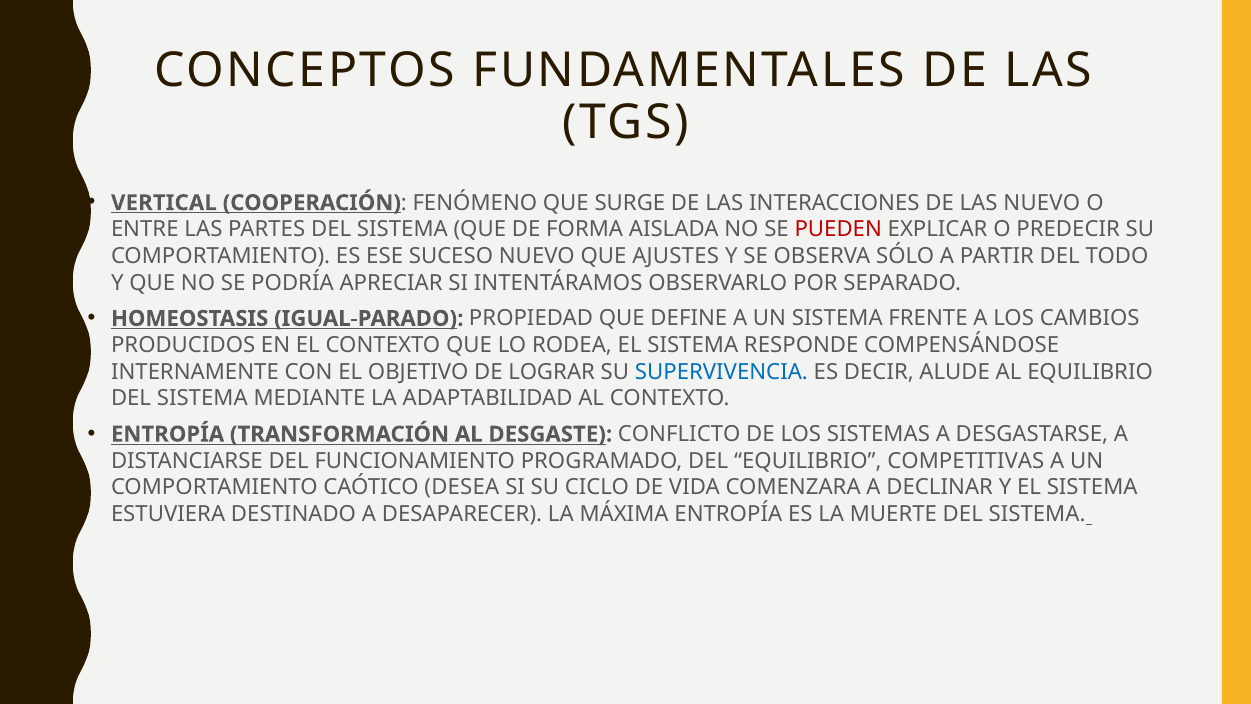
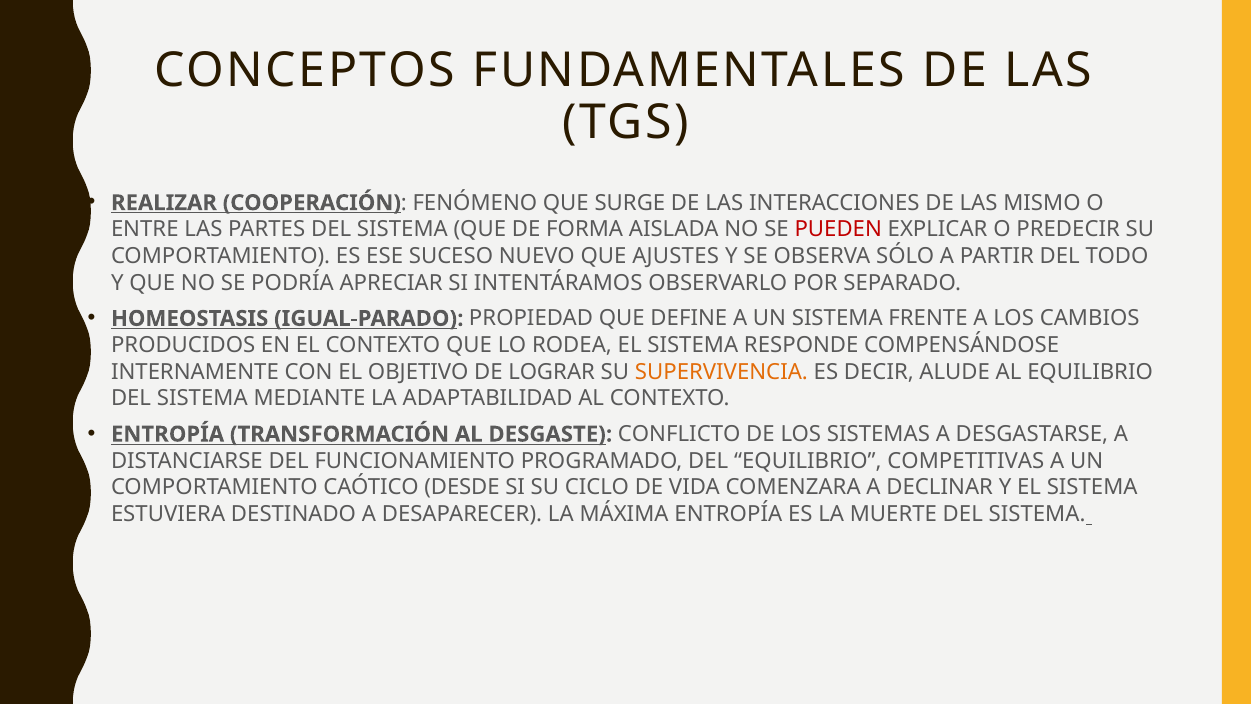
VERTICAL: VERTICAL -> REALIZAR (164, 203)
LAS NUEVO: NUEVO -> MISMO (1042, 203)
SUPERVIVENCIA colour: blue -> orange (721, 372)
DESEA: DESEA -> DESDE (462, 487)
